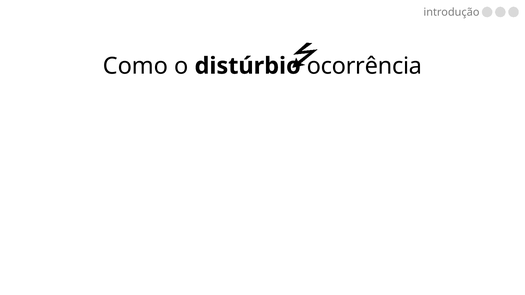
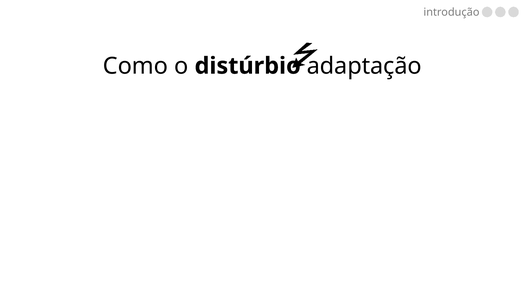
ocorrência: ocorrência -> adaptação (364, 66)
